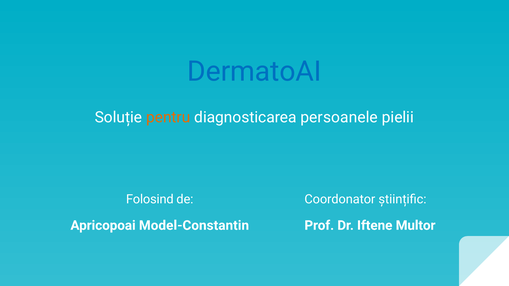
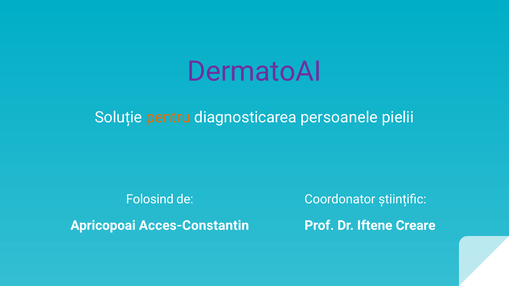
DermatoAI colour: blue -> purple (254, 72)
Model-Constantin: Model-Constantin -> Acces-Constantin (194, 226)
Multor: Multor -> Creare (416, 226)
